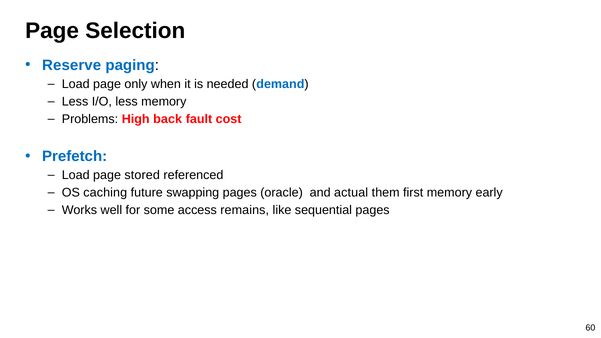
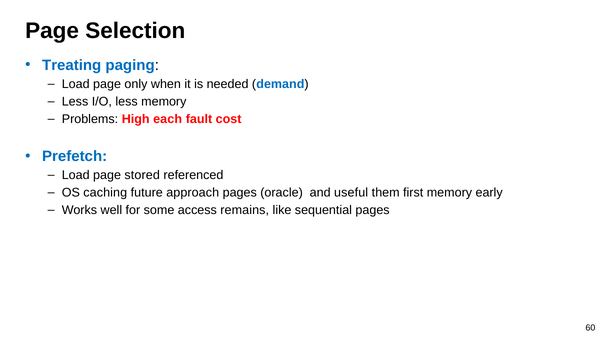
Reserve: Reserve -> Treating (72, 65)
back: back -> each (168, 119)
swapping: swapping -> approach (193, 193)
actual: actual -> useful (351, 193)
